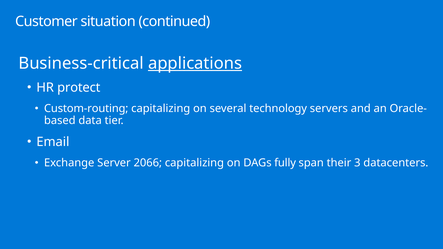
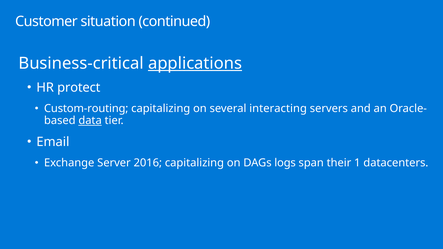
technology: technology -> interacting (278, 109)
data underline: none -> present (90, 121)
2066: 2066 -> 2016 (148, 163)
fully: fully -> logs (285, 163)
3: 3 -> 1 (357, 163)
